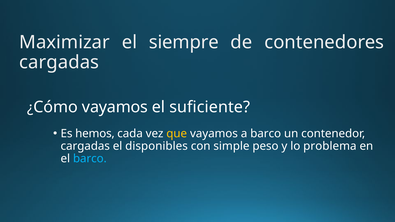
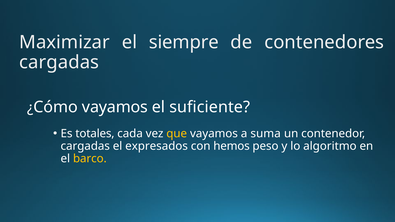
hemos: hemos -> totales (95, 134)
a barco: barco -> suma (266, 134)
disponibles: disponibles -> expresados (157, 146)
simple: simple -> hemos (232, 146)
problema: problema -> algoritmo (330, 146)
barco colour: light blue -> yellow (90, 159)
